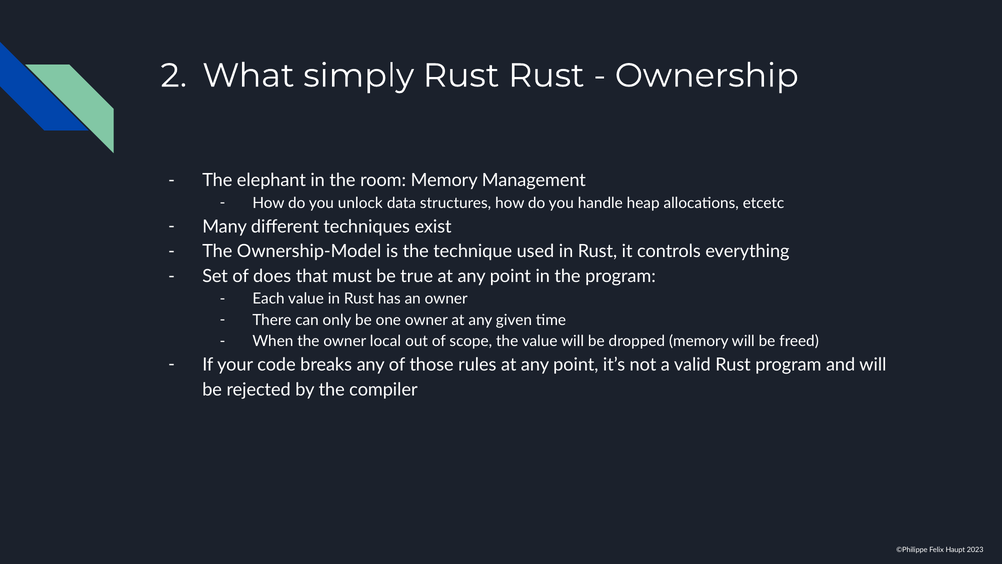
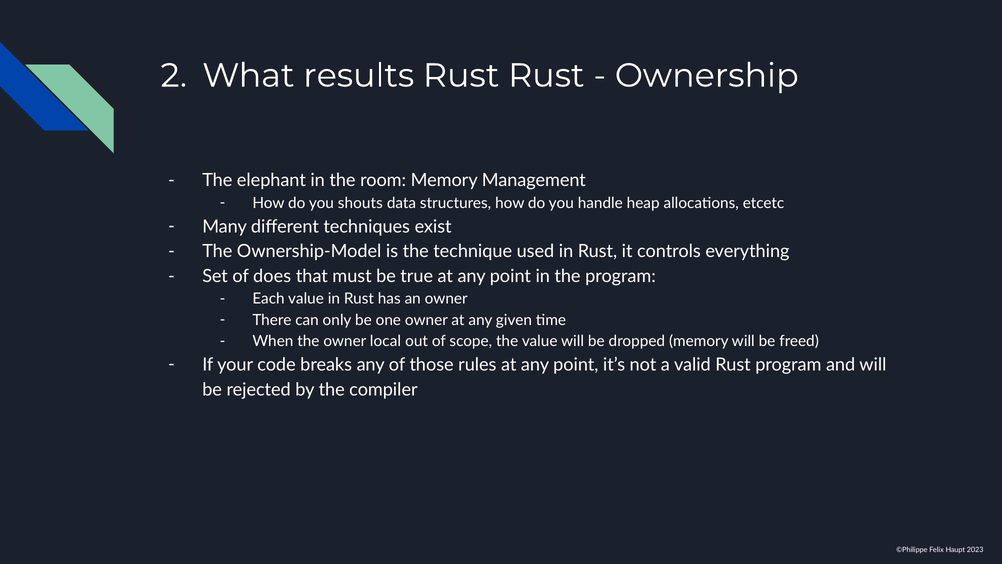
simply: simply -> results (359, 76)
unlock: unlock -> shouts (360, 203)
